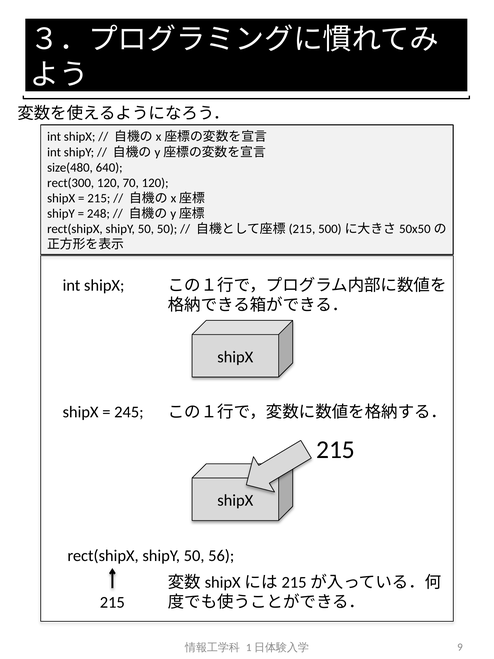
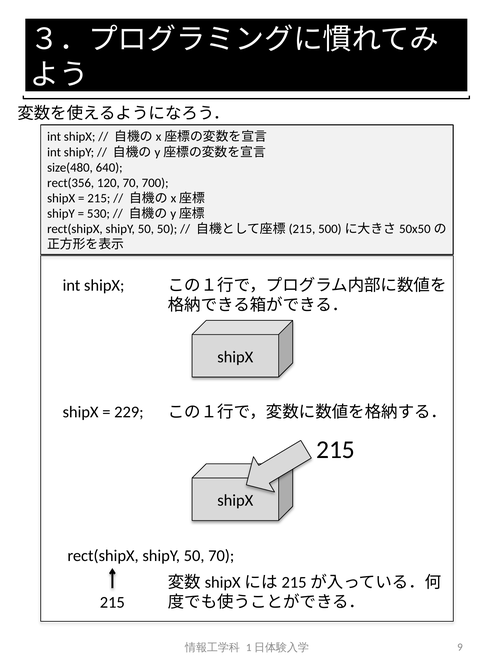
rect(300: rect(300 -> rect(356 (71, 183)
70 120: 120 -> 700 (155, 183)
248: 248 -> 530 (98, 214)
245: 245 -> 229 (129, 412)
50 56: 56 -> 70 (221, 555)
